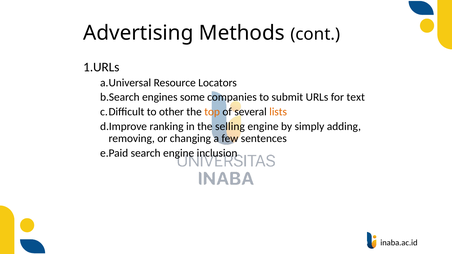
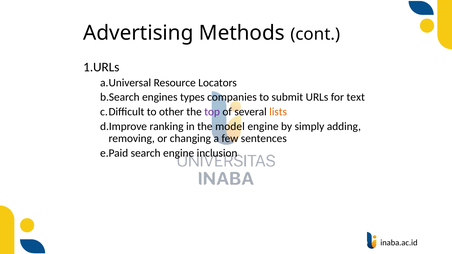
some: some -> types (192, 97)
top colour: orange -> purple (212, 112)
selling: selling -> model (230, 126)
